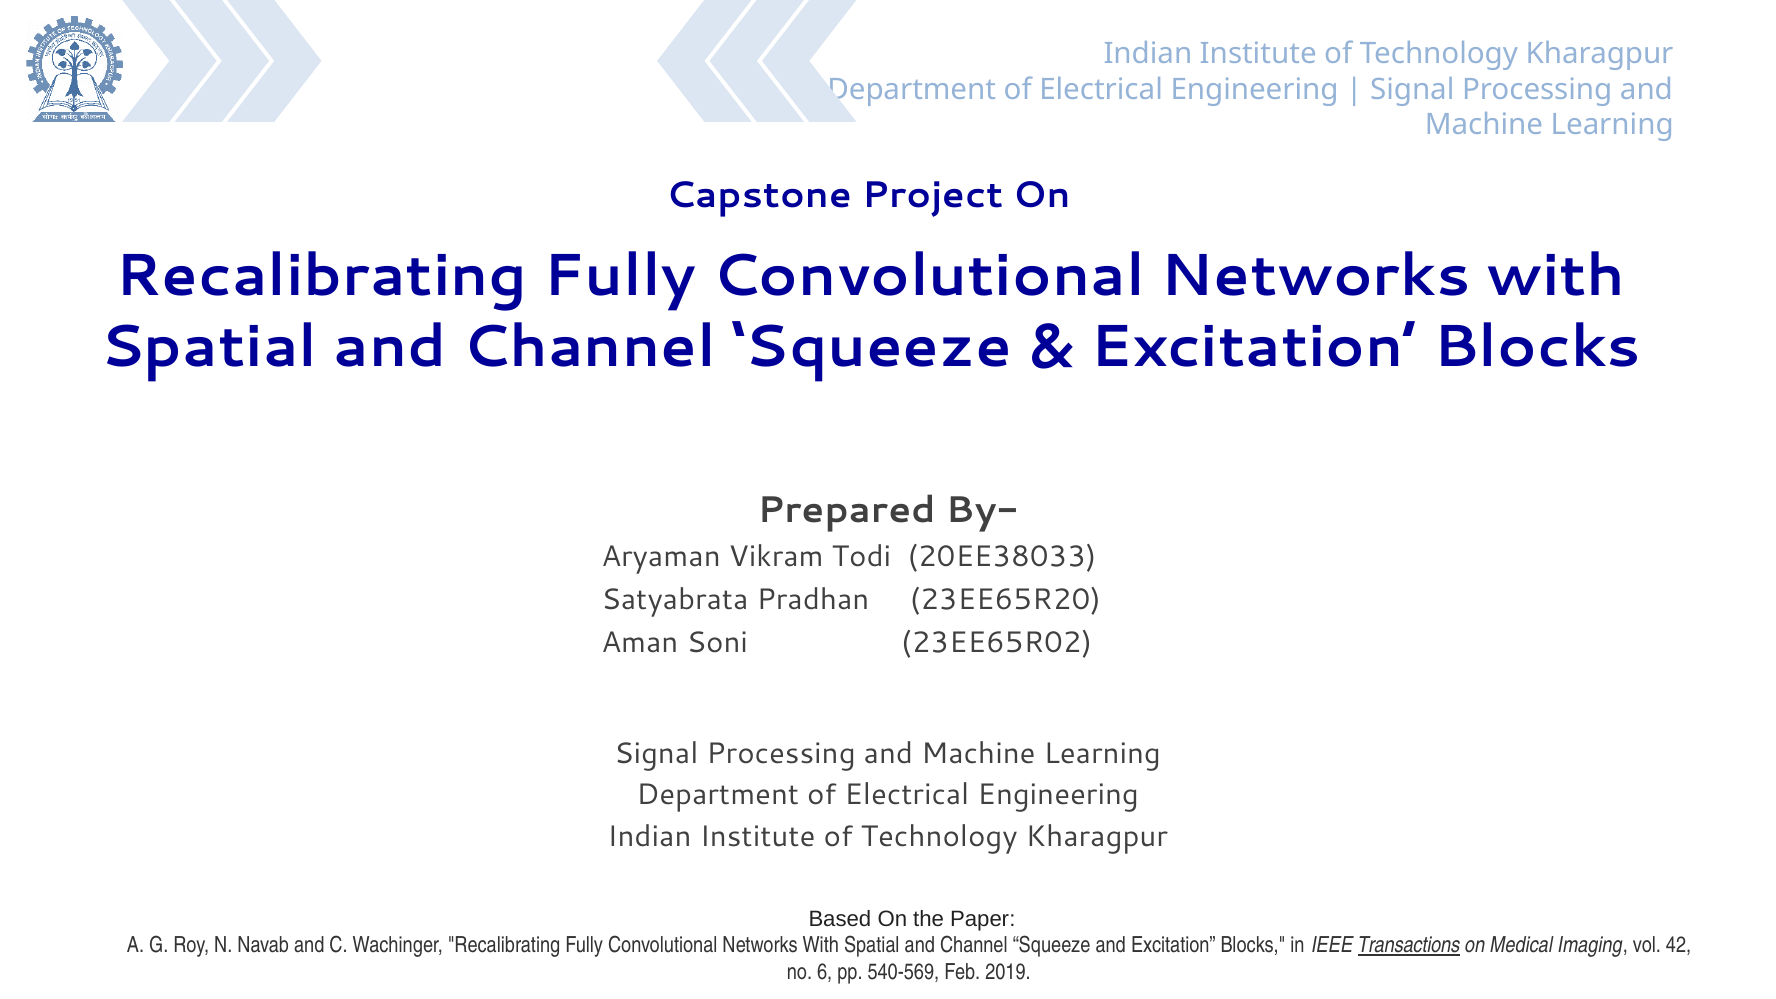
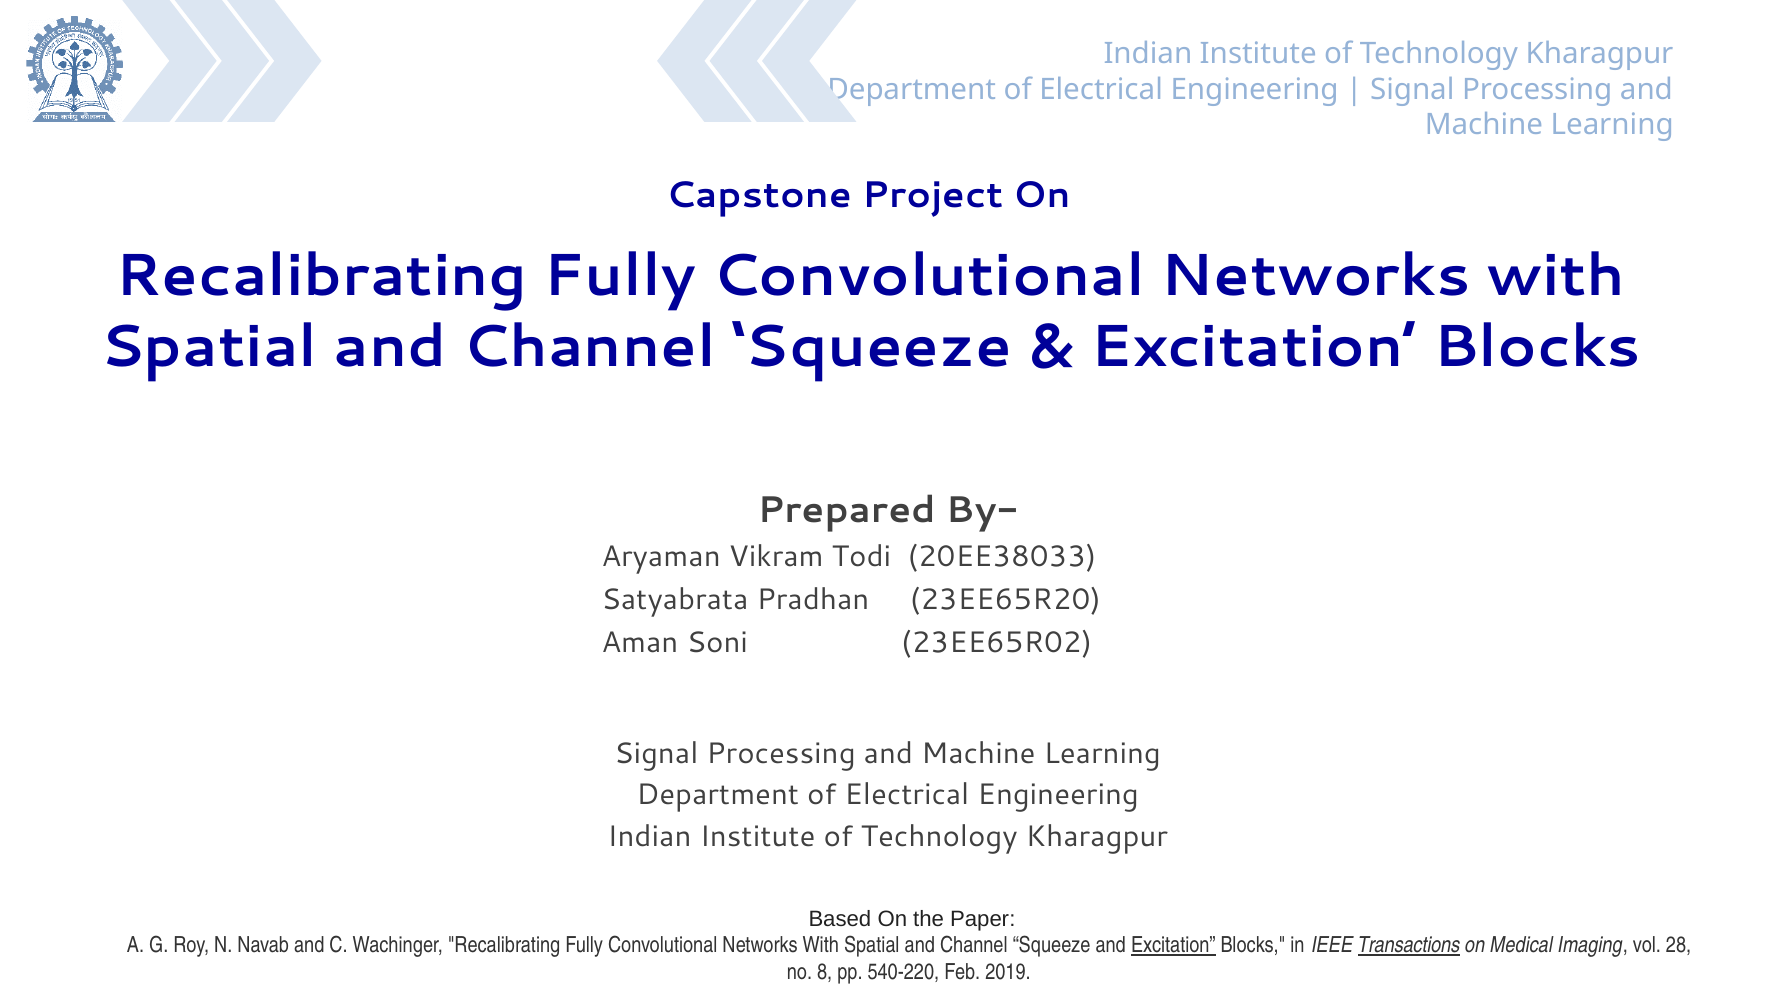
Excitation underline: none -> present (1173, 945)
42: 42 -> 28 (1679, 945)
6: 6 -> 8 (825, 972)
540-569: 540-569 -> 540-220 (903, 972)
